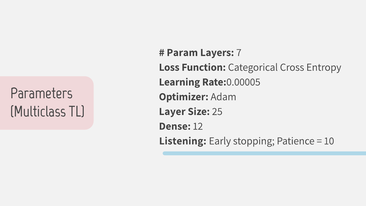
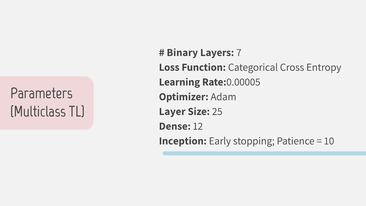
Param: Param -> Binary (182, 52)
Listening: Listening -> Inception (183, 141)
